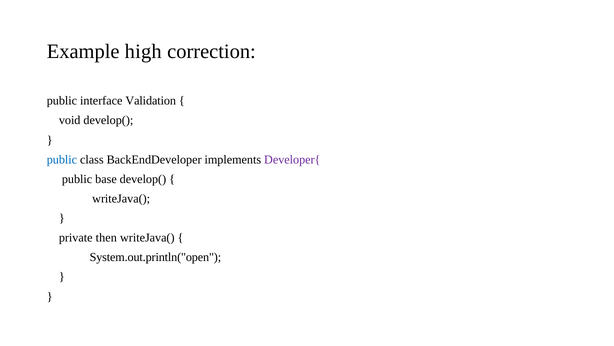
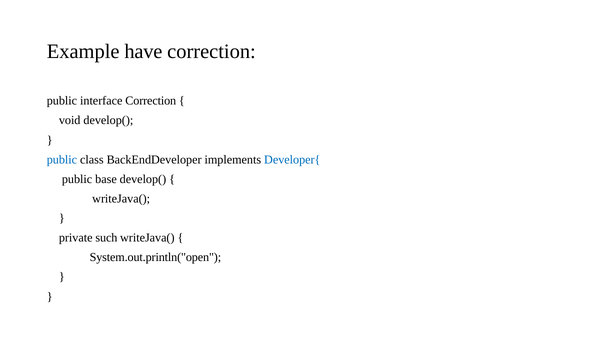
high: high -> have (143, 52)
interface Validation: Validation -> Correction (151, 101)
Developer{ colour: purple -> blue (292, 159)
then: then -> such (106, 237)
